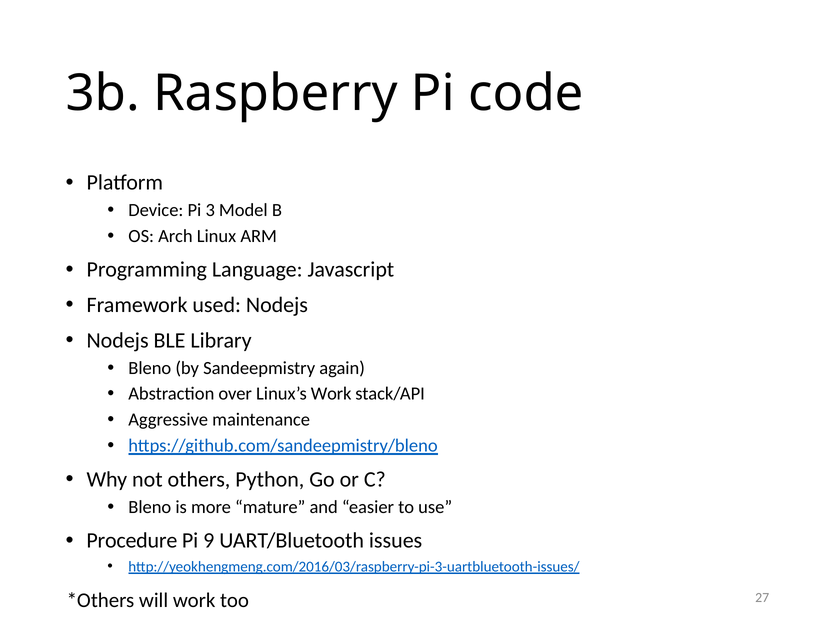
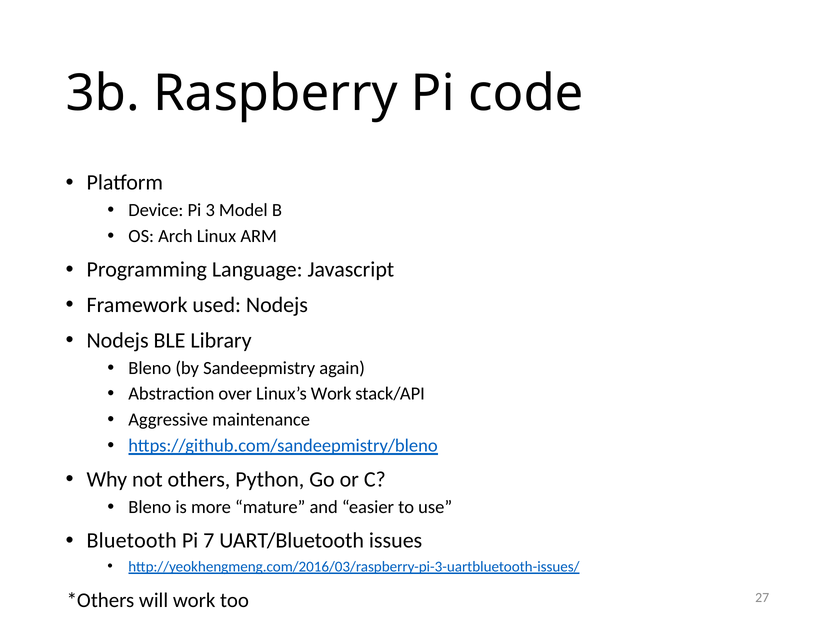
Procedure: Procedure -> Bluetooth (132, 541)
9: 9 -> 7 (209, 541)
